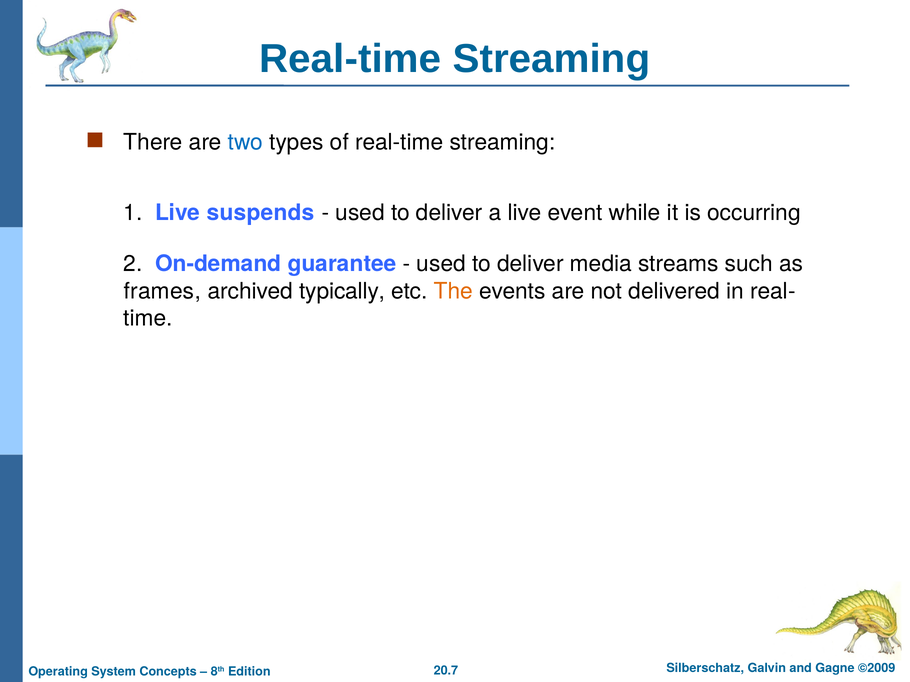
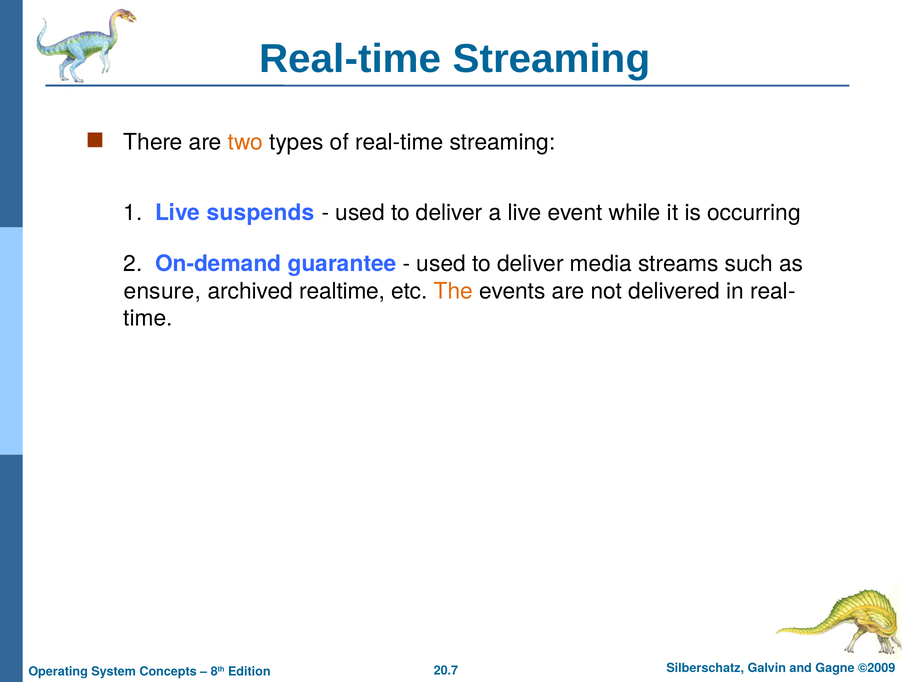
two colour: blue -> orange (245, 143)
frames: frames -> ensure (162, 291)
typically: typically -> realtime (342, 291)
